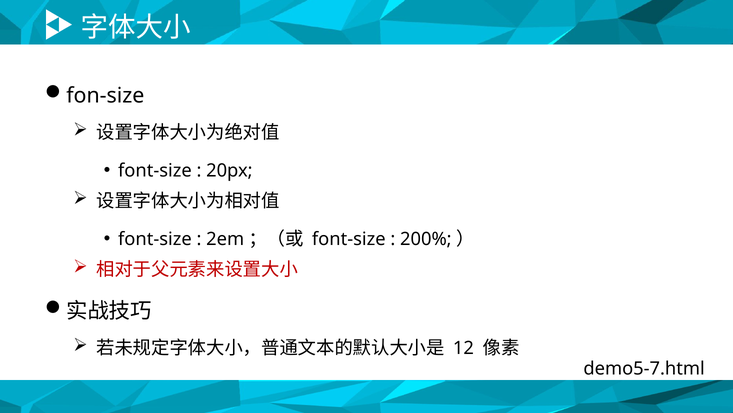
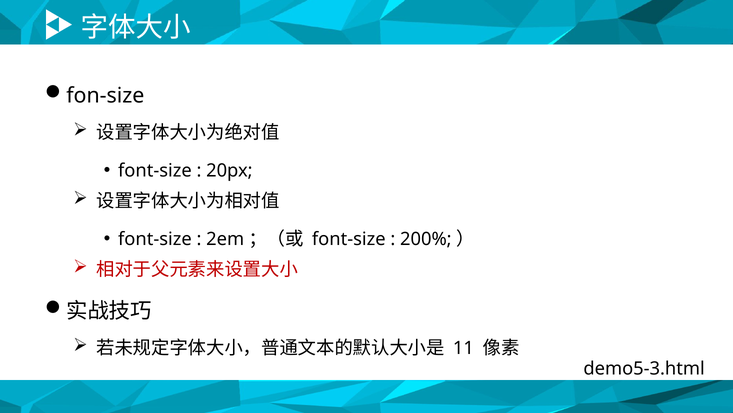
12: 12 -> 11 (463, 348)
demo5-7.html: demo5-7.html -> demo5-3.html (644, 368)
